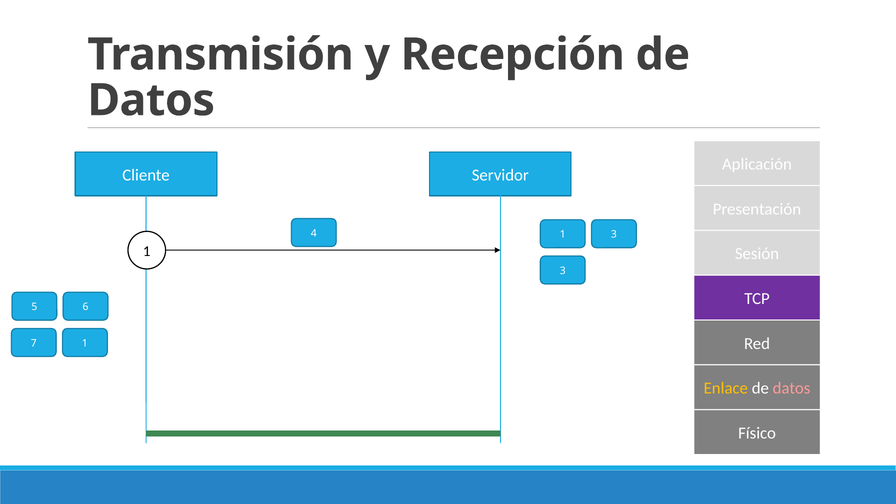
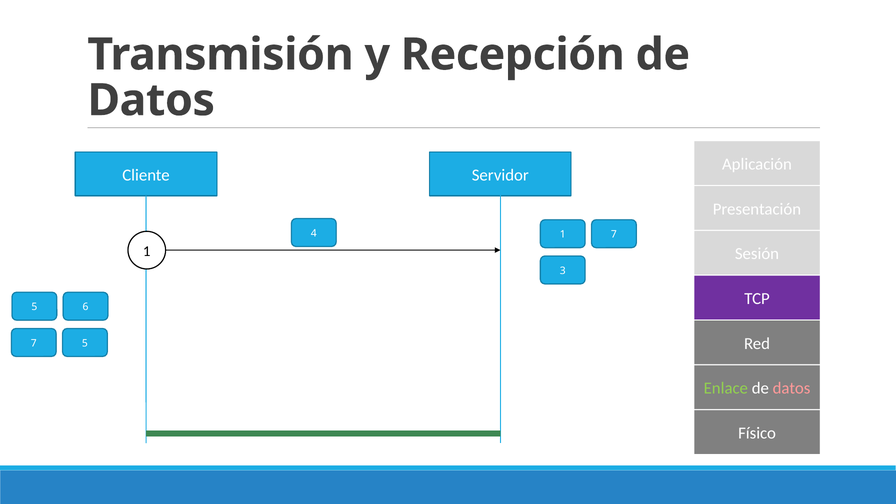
1 3: 3 -> 7 (614, 234)
7 1: 1 -> 5 (85, 343)
Enlace colour: yellow -> light green (726, 388)
